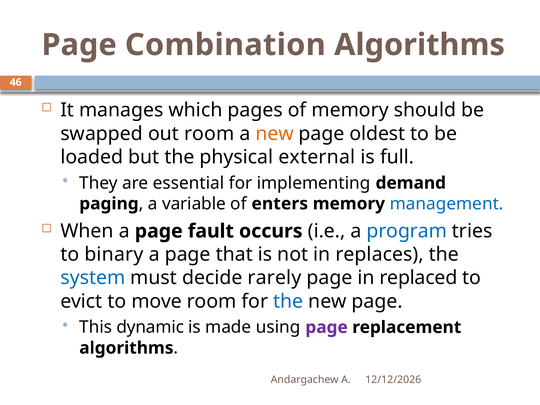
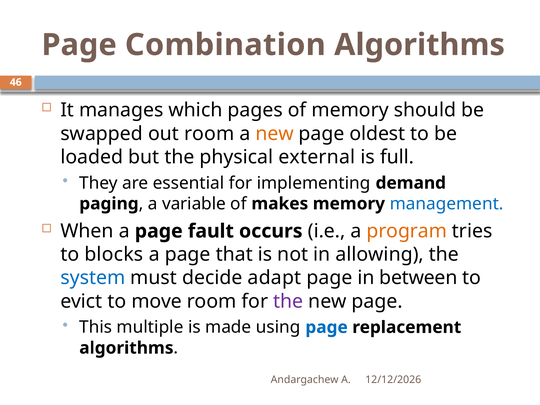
enters: enters -> makes (280, 204)
program colour: blue -> orange (407, 231)
binary: binary -> blocks (114, 255)
replaces: replaces -> allowing (380, 255)
rarely: rarely -> adapt (274, 278)
replaced: replaced -> between (418, 278)
the colour: blue -> purple (288, 301)
dynamic: dynamic -> multiple (150, 327)
page colour: purple -> blue (327, 327)
